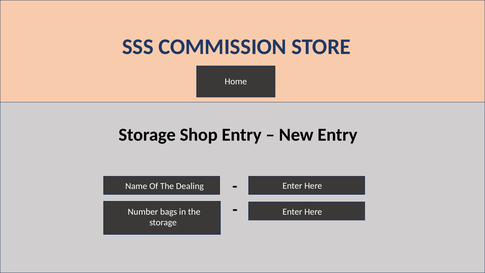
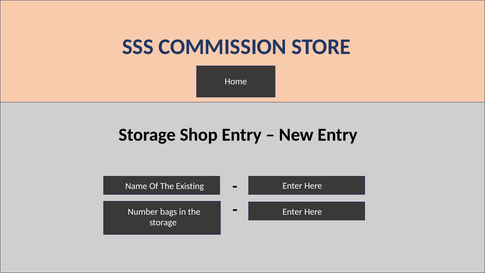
Dealing: Dealing -> Existing (190, 186)
